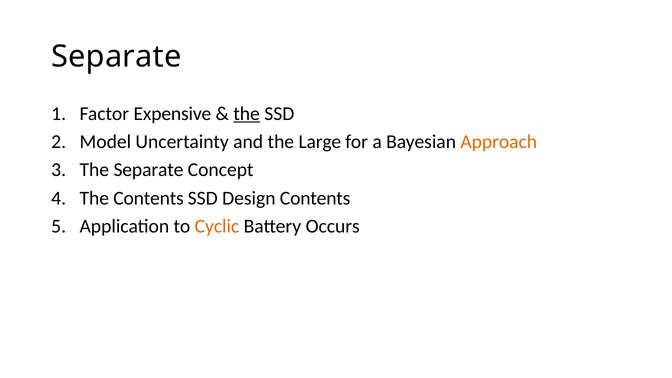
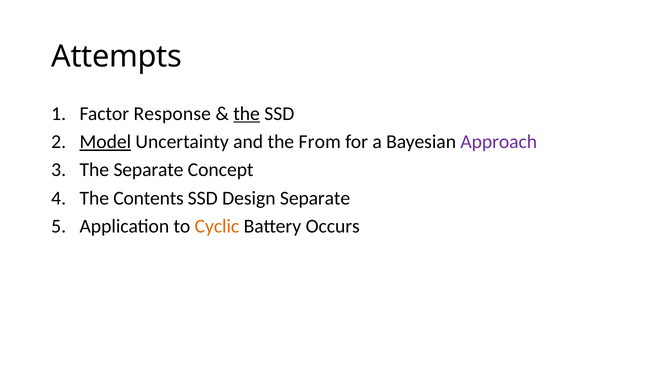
Separate: Separate -> Attempts (117, 56)
Expensive: Expensive -> Response (172, 114)
Model underline: none -> present (105, 142)
Large: Large -> From (320, 142)
Approach colour: orange -> purple (499, 142)
Design Contents: Contents -> Separate (315, 198)
